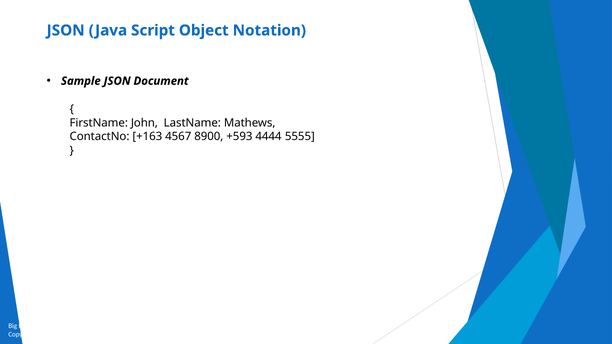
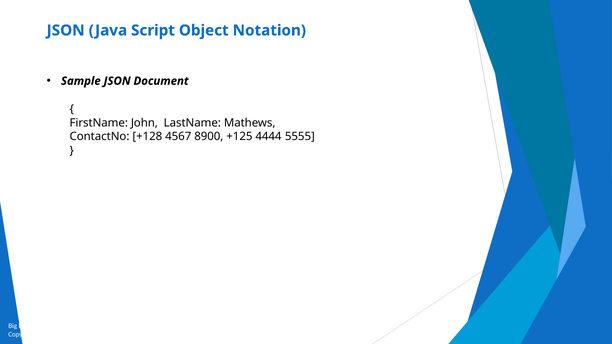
+163: +163 -> +128 (147, 137)
+593: +593 -> +125 (239, 137)
